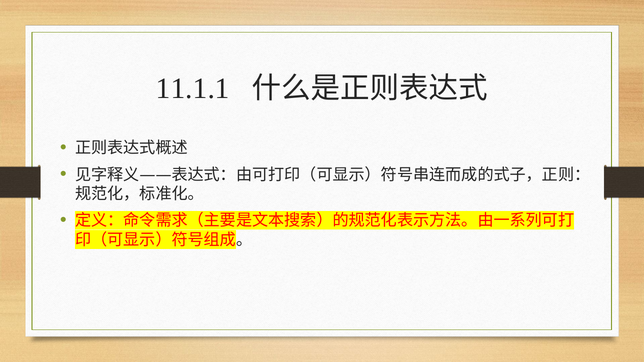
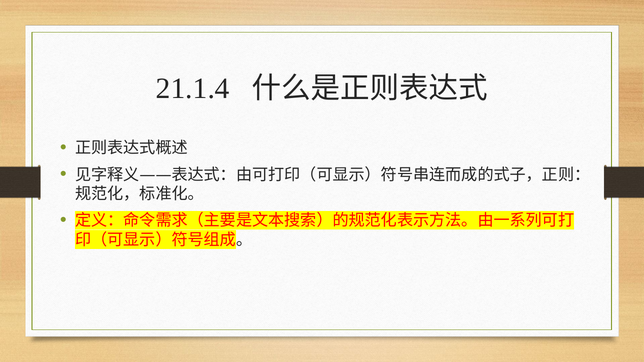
11.1.1: 11.1.1 -> 21.1.4 (193, 88)
